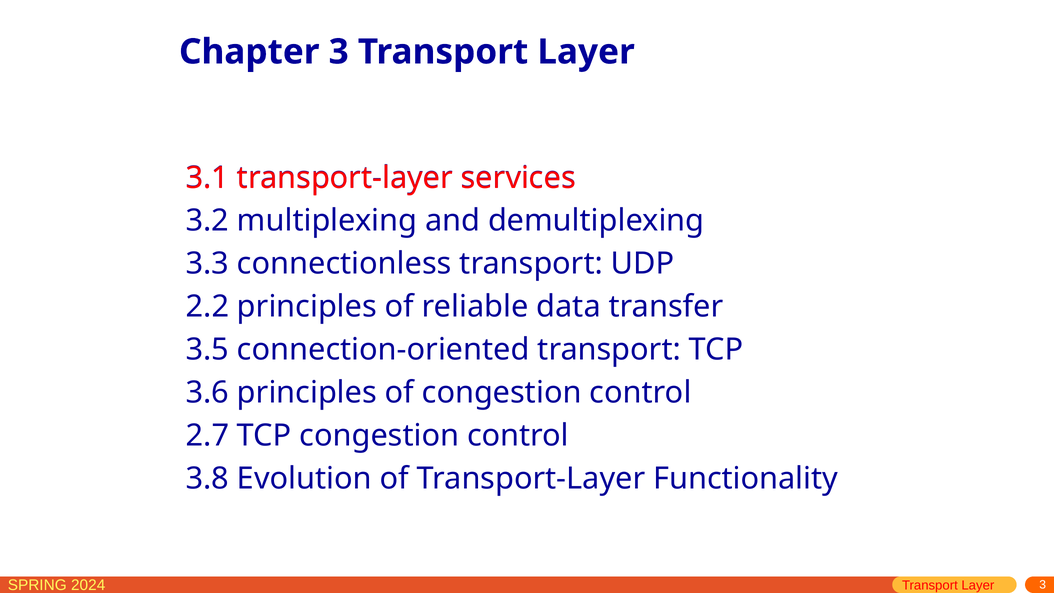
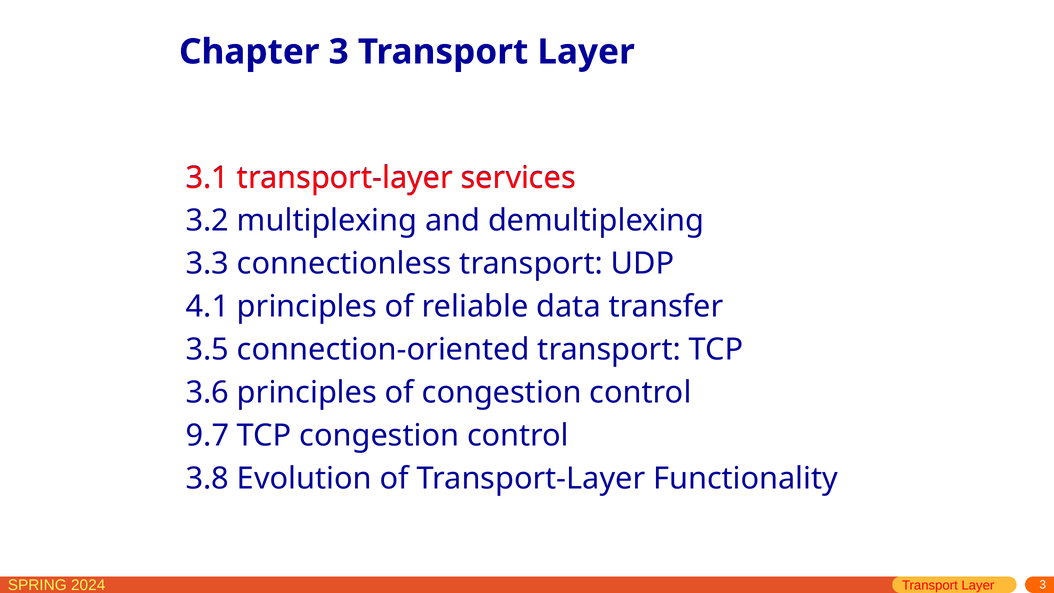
2.2: 2.2 -> 4.1 (207, 307)
2.7: 2.7 -> 9.7 (207, 436)
